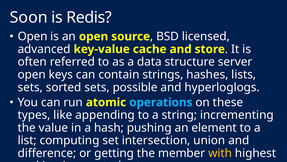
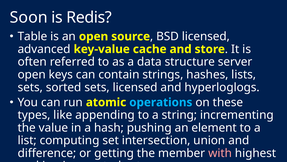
Open: Open -> Table (33, 36)
sets possible: possible -> licensed (135, 87)
with colour: yellow -> pink (220, 153)
